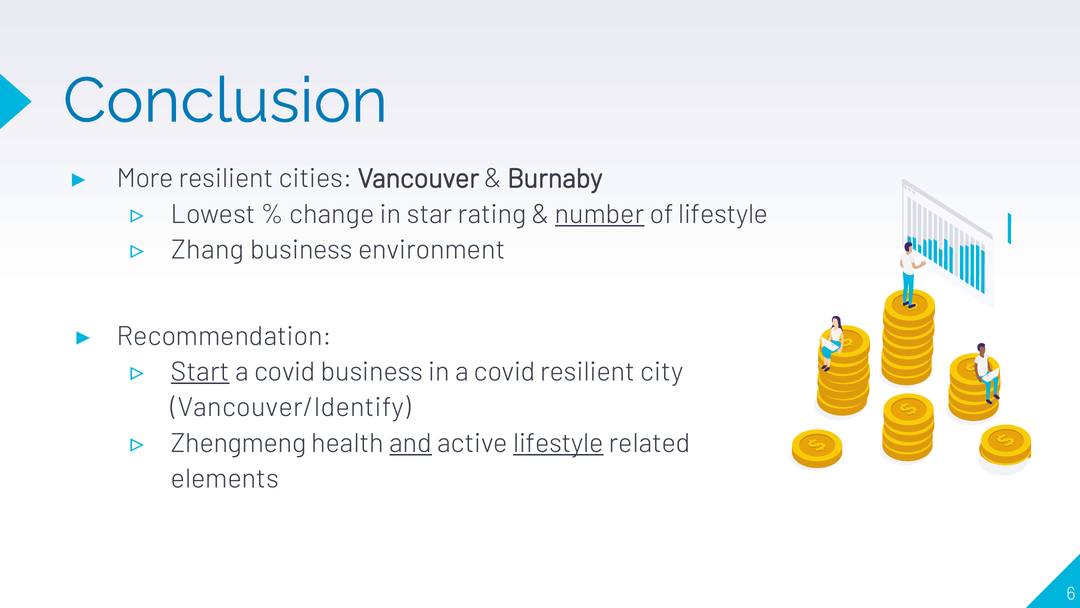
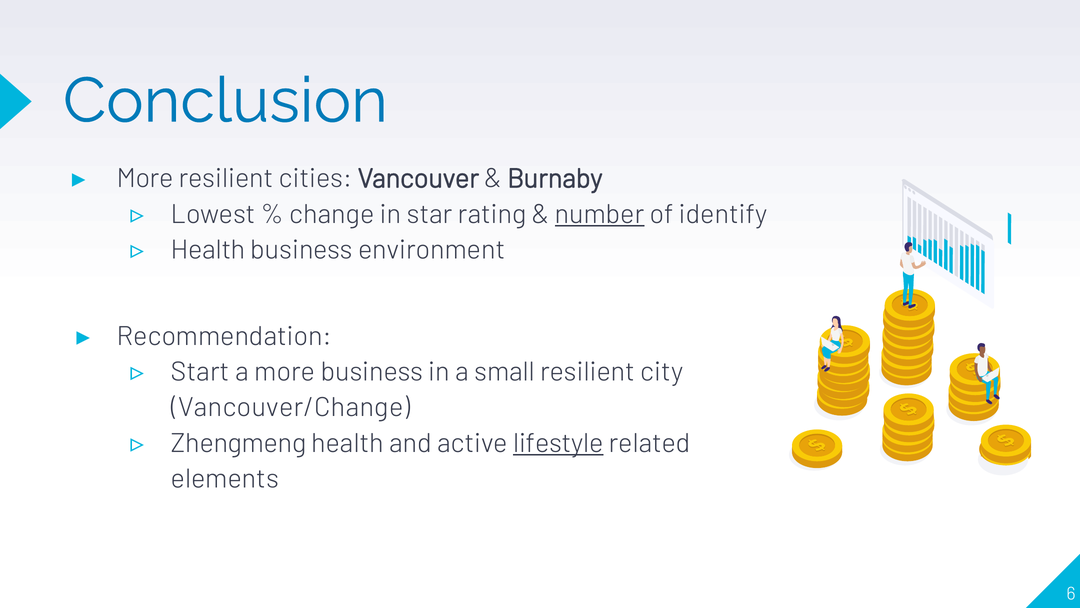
of lifestyle: lifestyle -> identify (723, 214)
Zhang: Zhang -> Health (208, 250)
Start underline: present -> none (200, 372)
covid: covid -> more (285, 372)
in a covid: covid -> small (505, 372)
Vancouver/Identify: Vancouver/Identify -> Vancouver/Change (291, 407)
and underline: present -> none (411, 443)
